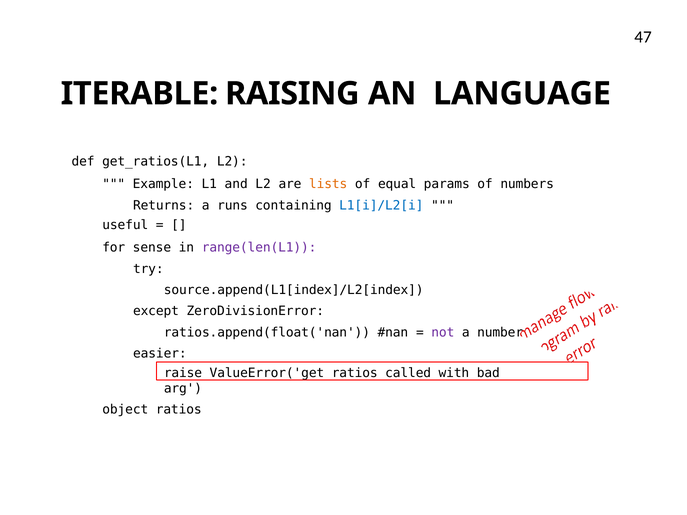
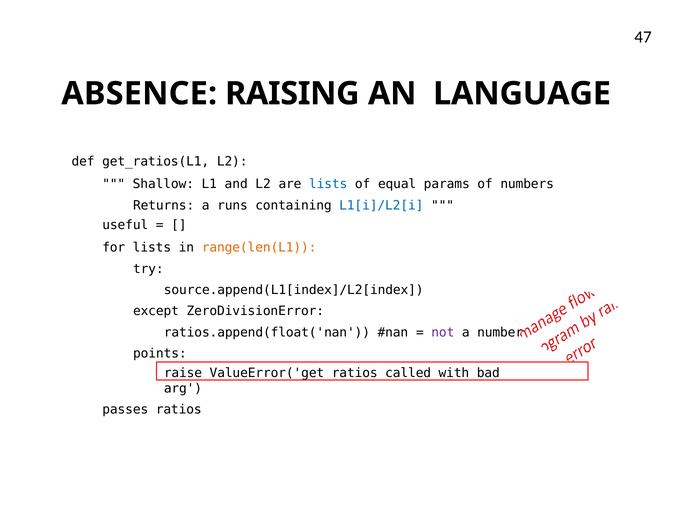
ITERABLE: ITERABLE -> ABSENCE (139, 94)
Example: Example -> Shallow (163, 184)
lists colour: orange -> blue (328, 184)
for sense: sense -> lists (152, 248)
range(len(L1 colour: purple -> orange (259, 248)
easier: easier -> points (160, 354)
object: object -> passes (125, 410)
